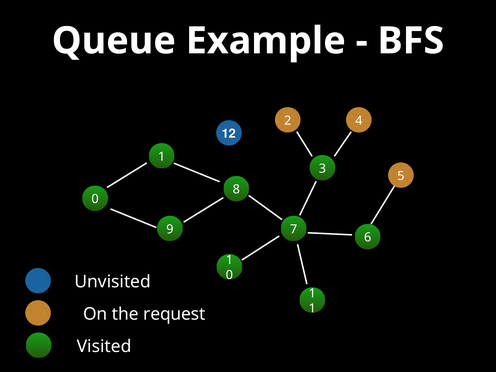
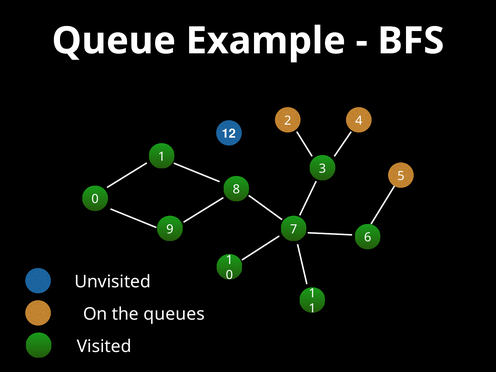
request: request -> queues (174, 314)
